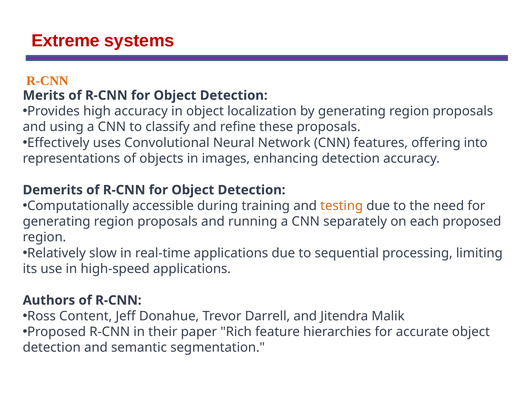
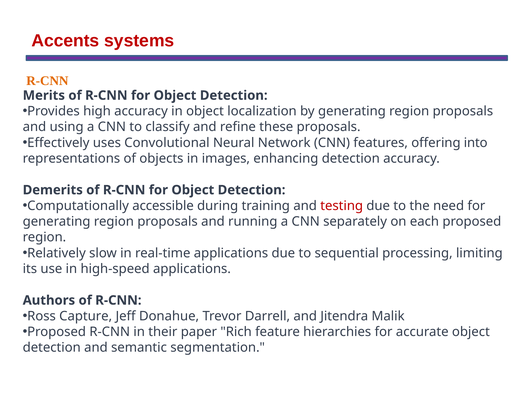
Extreme: Extreme -> Accents (65, 41)
testing colour: orange -> red (342, 206)
Content: Content -> Capture (86, 316)
